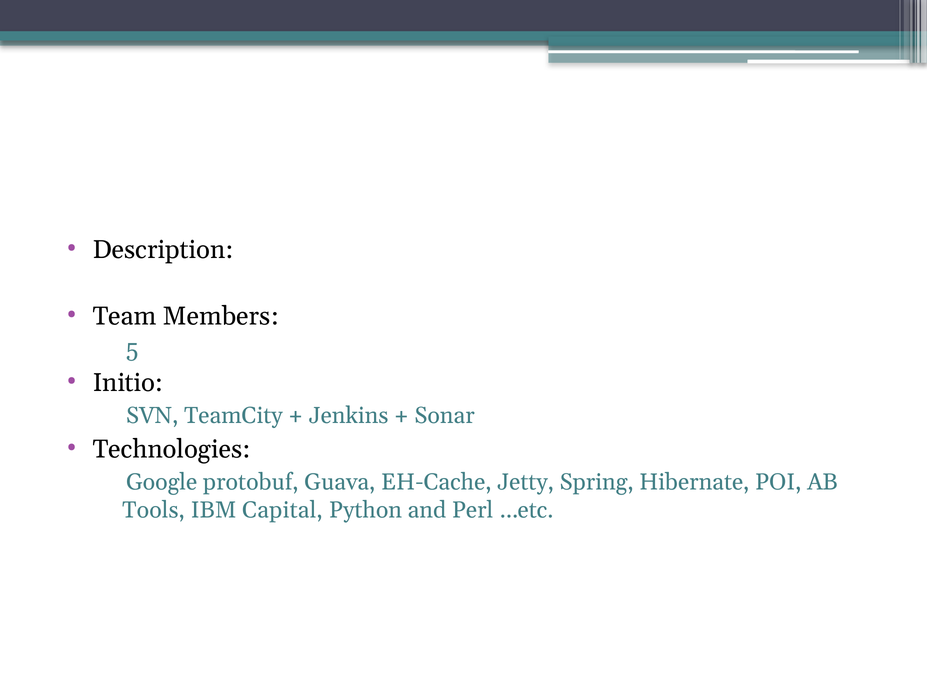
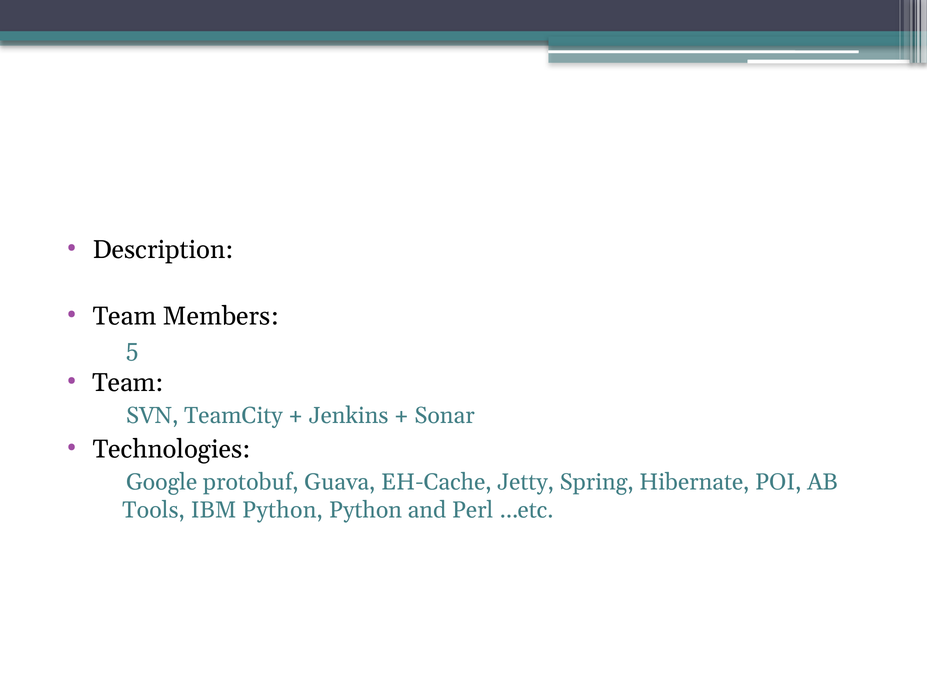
Initio: Initio -> Team (128, 383)
IBM Capital: Capital -> Python (283, 510)
